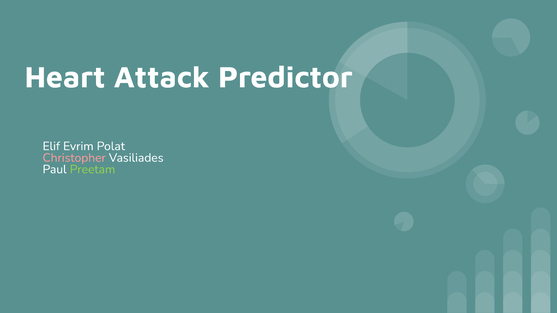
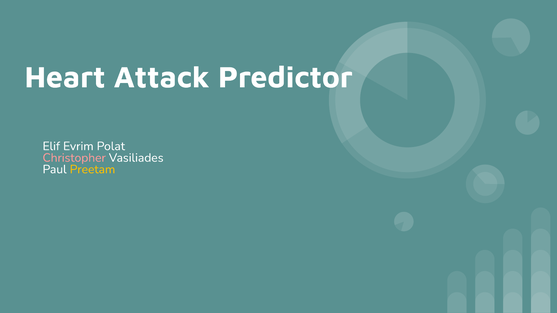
Preetam colour: light green -> yellow (92, 169)
